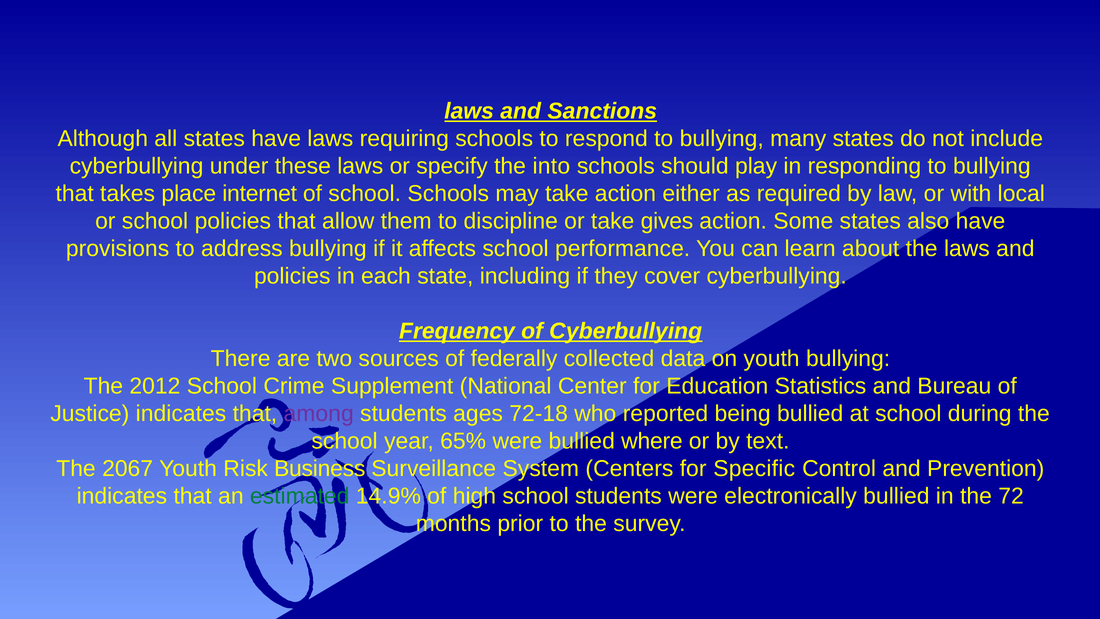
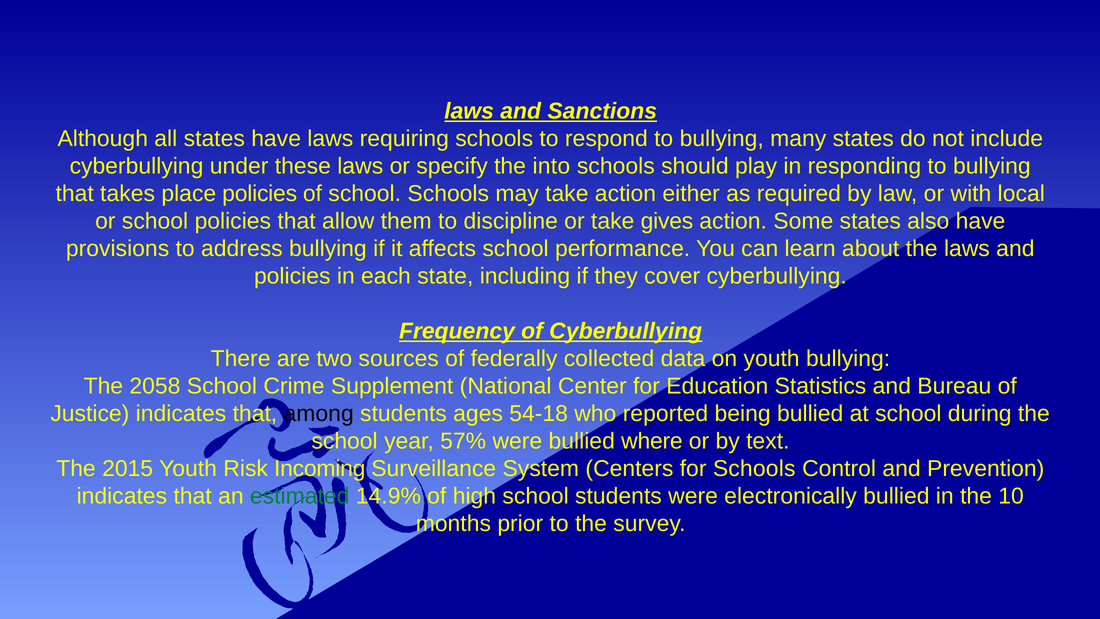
place internet: internet -> policies (260, 194)
2012: 2012 -> 2058 (155, 386)
among colour: purple -> black (319, 414)
72-18: 72-18 -> 54-18 (539, 414)
65%: 65% -> 57% (463, 441)
2067: 2067 -> 2015 (128, 469)
Business: Business -> Incoming (320, 469)
for Specific: Specific -> Schools (754, 469)
72: 72 -> 10 (1011, 496)
